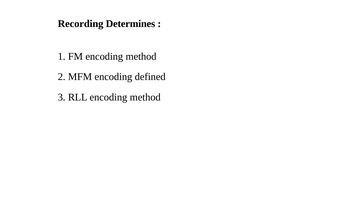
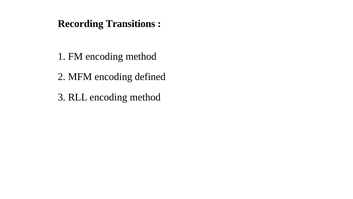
Determines: Determines -> Transitions (130, 24)
